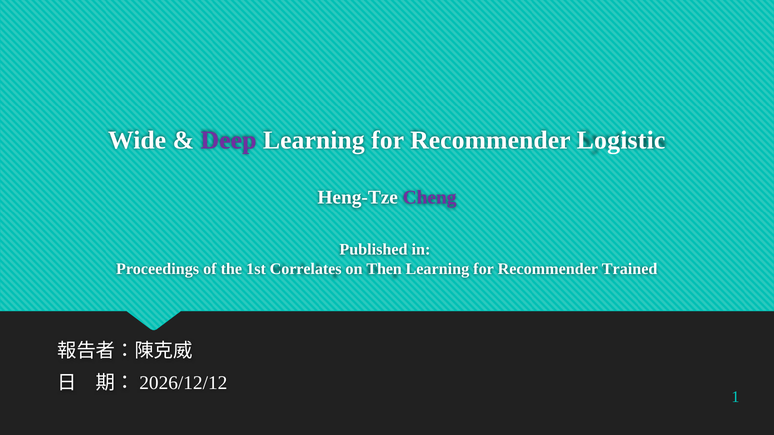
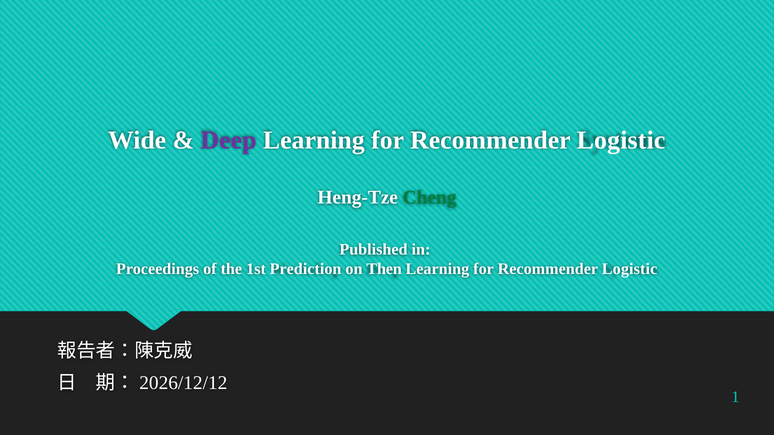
Cheng colour: purple -> green (430, 198)
Correlates: Correlates -> Prediction (306, 269)
Trained: Trained -> Logistic (630, 269)
